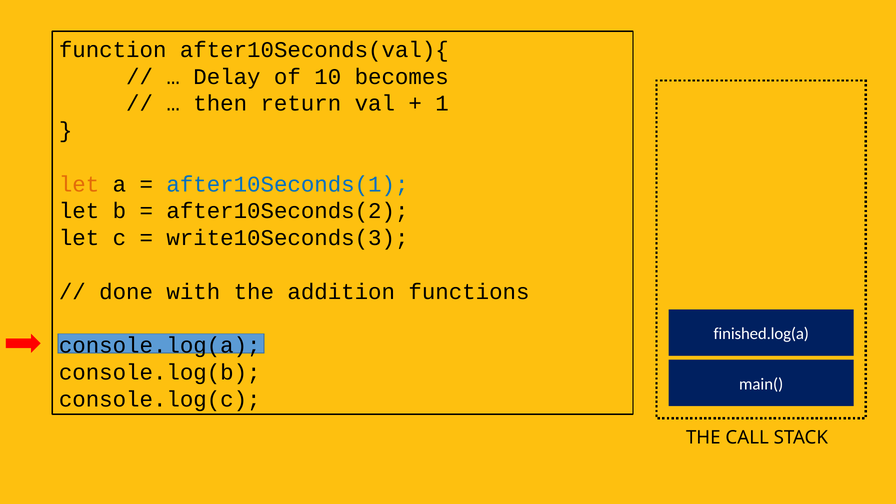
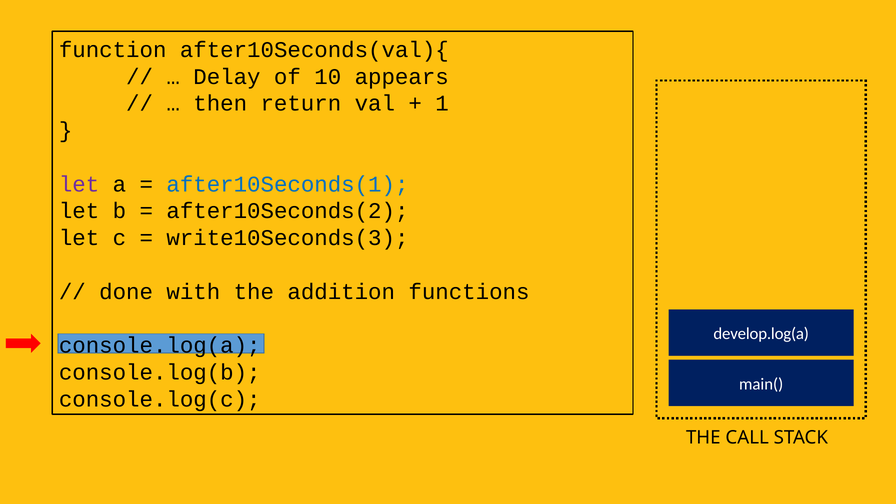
becomes: becomes -> appears (402, 77)
let colour: orange -> purple (79, 184)
finished.log(a: finished.log(a -> develop.log(a (761, 334)
